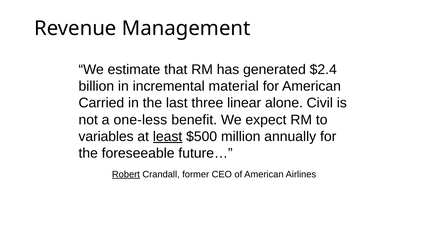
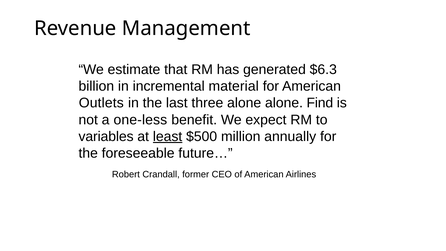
$2.4: $2.4 -> $6.3 (323, 70)
Carried: Carried -> Outlets (101, 103)
three linear: linear -> alone (244, 103)
Civil: Civil -> Find (320, 103)
Robert underline: present -> none (126, 174)
